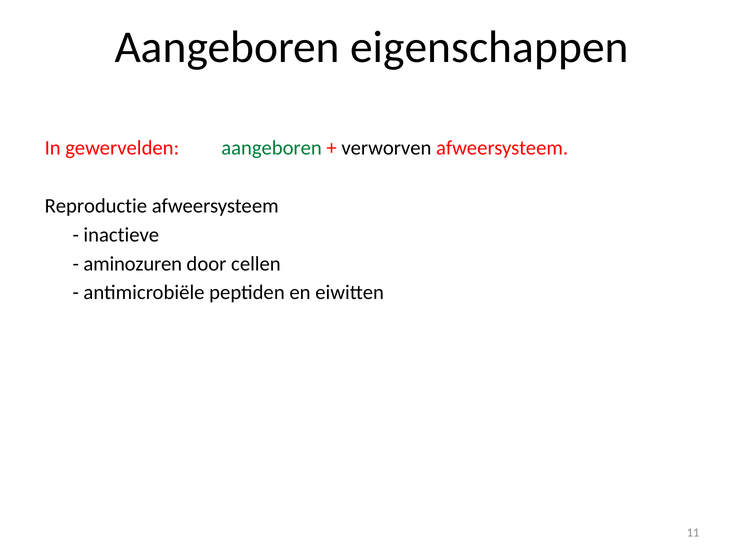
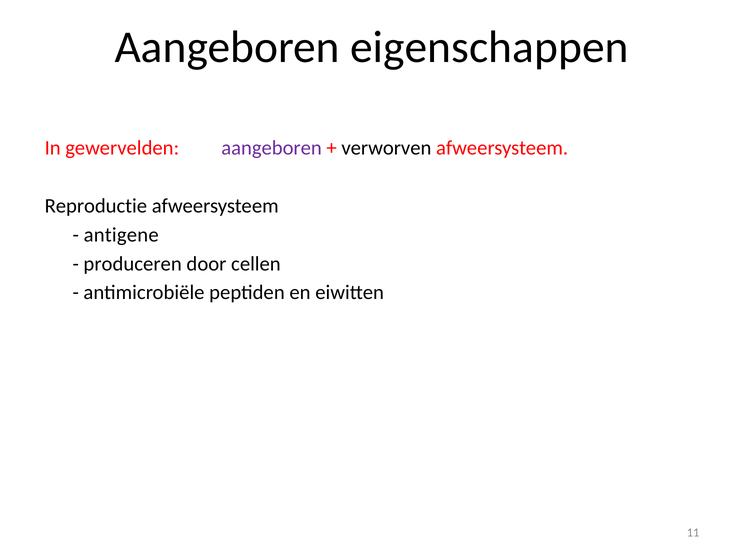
aangeboren colour: green -> purple (272, 148)
inactieve: inactieve -> antigene (121, 235)
aminozuren: aminozuren -> produceren (133, 264)
